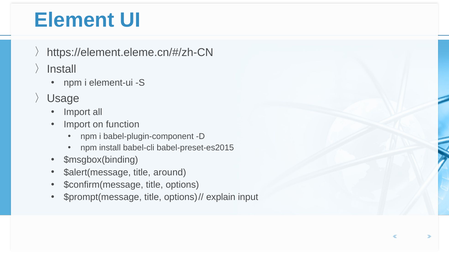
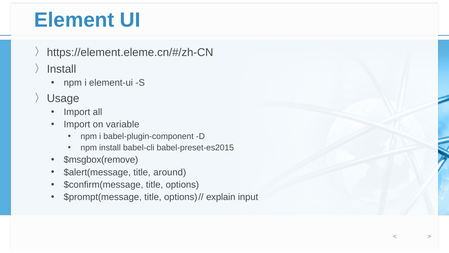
function: function -> variable (123, 124)
$msgbox(binding: $msgbox(binding -> $msgbox(remove (101, 160)
